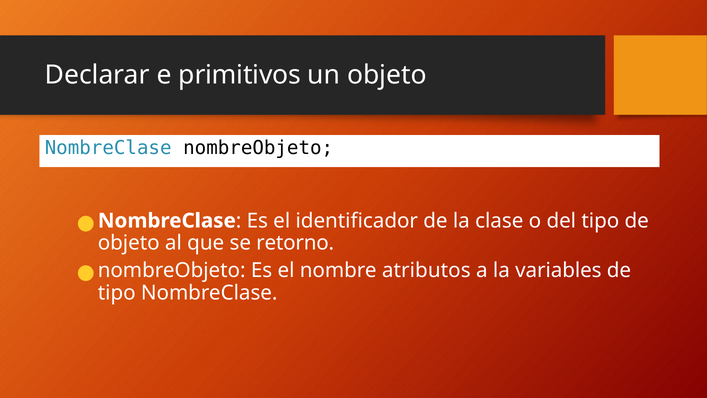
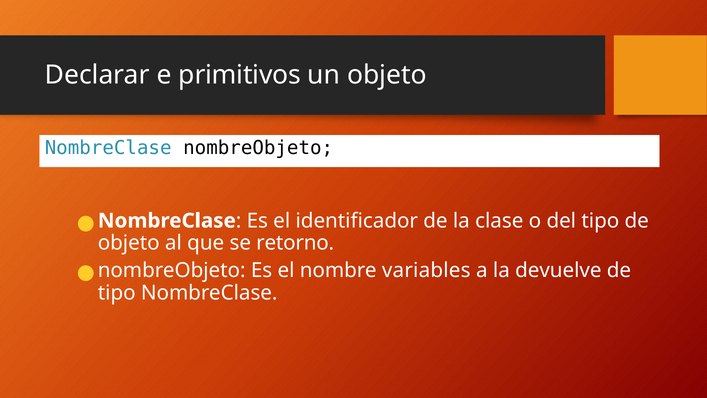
atributos: atributos -> variables (426, 270)
variables: variables -> devuelve (558, 270)
